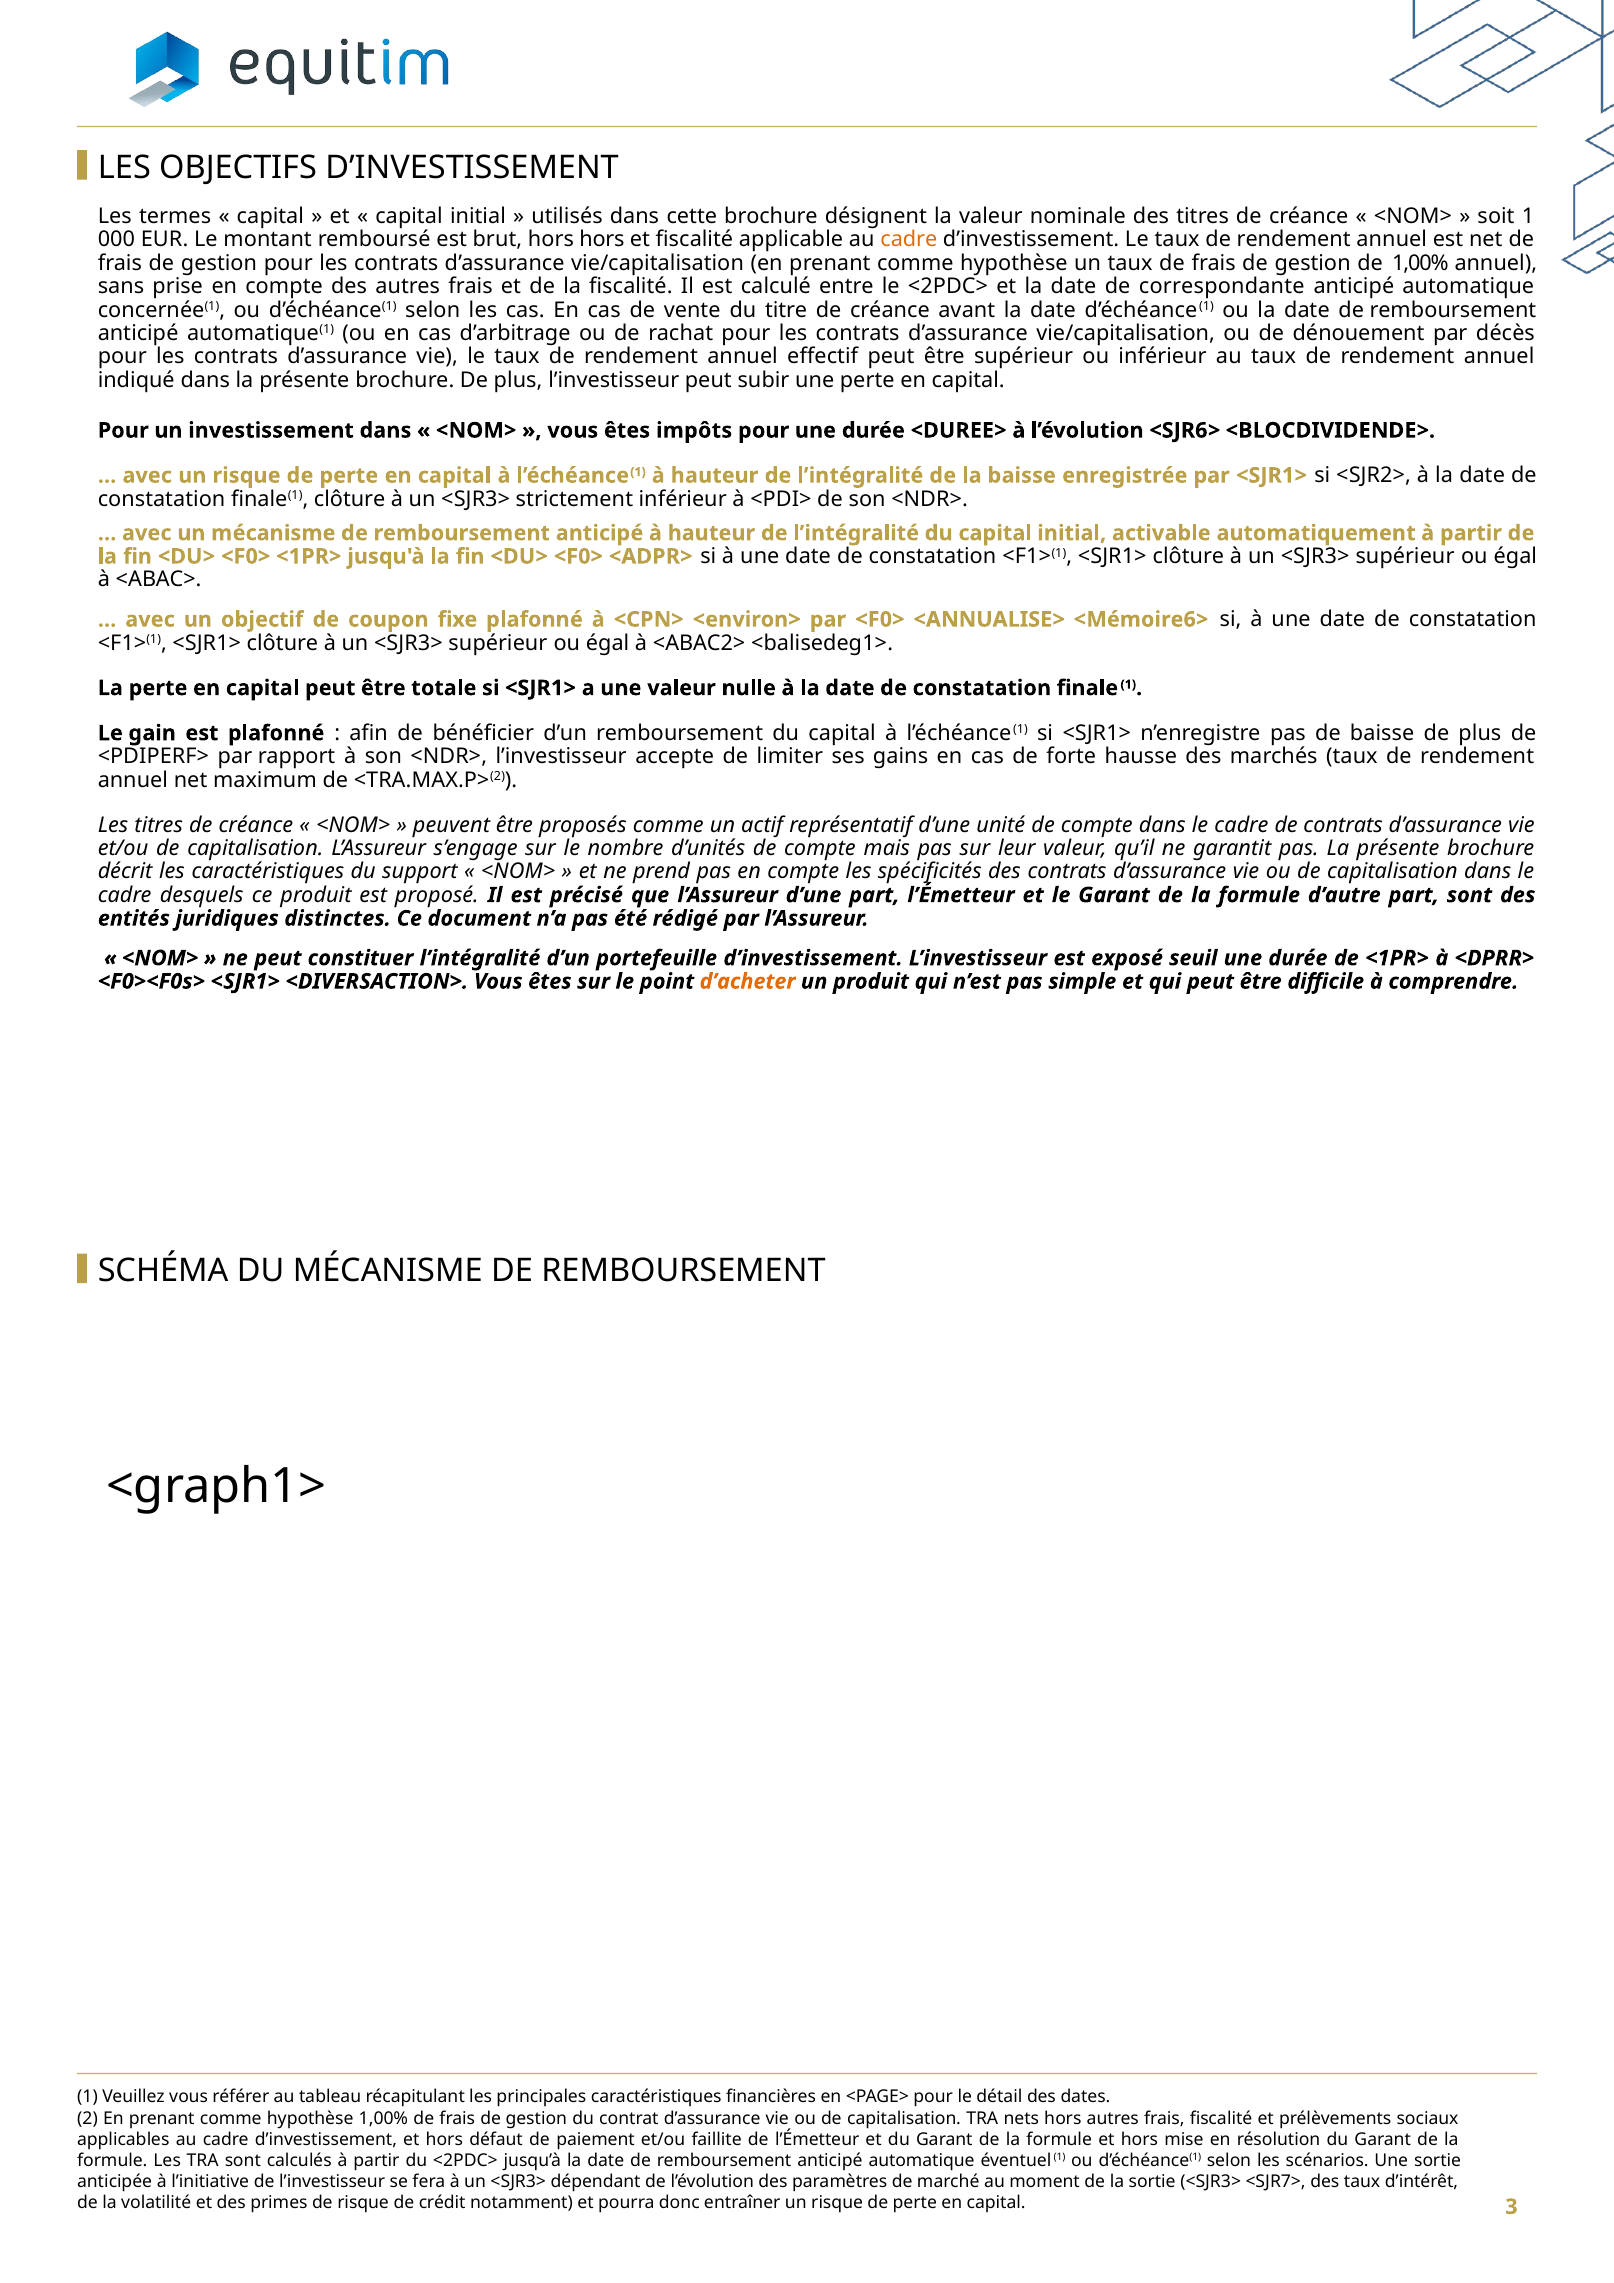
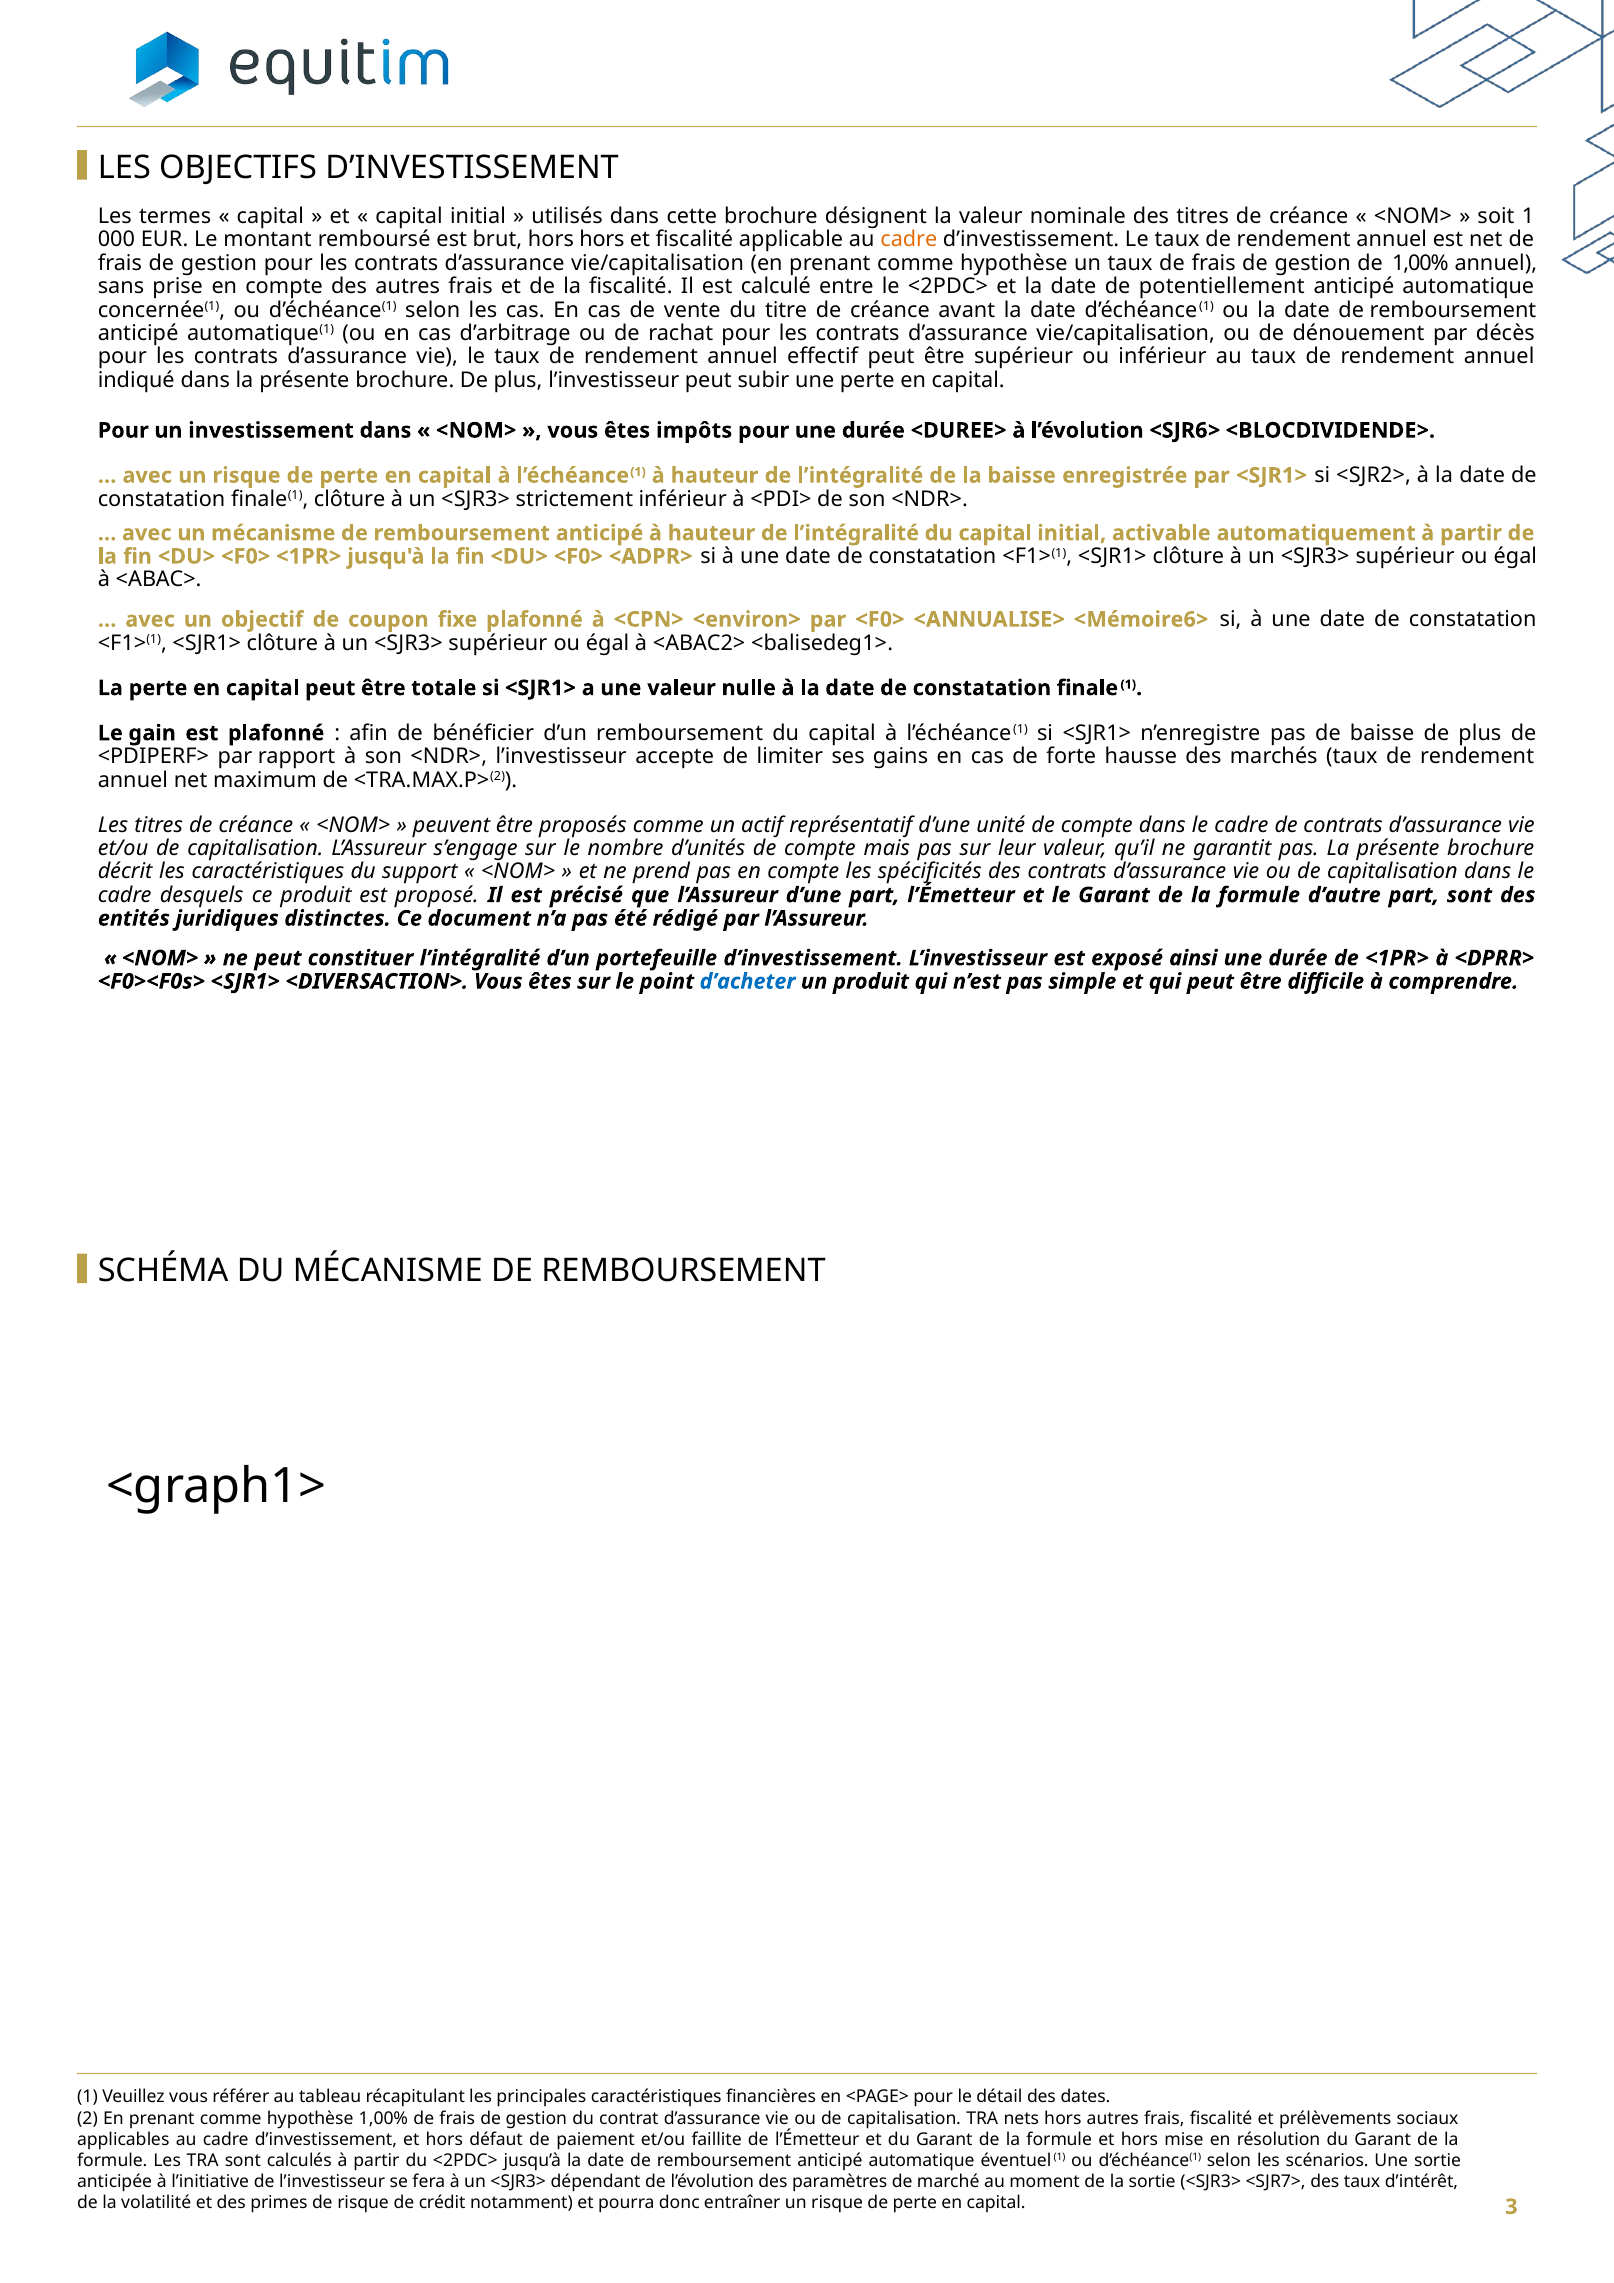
correspondante: correspondante -> potentiellement (1222, 286)
seuil: seuil -> ainsi (1193, 958)
d’acheter colour: orange -> blue (748, 981)
